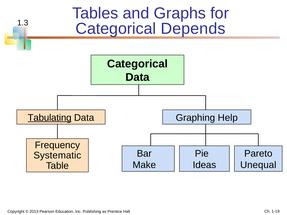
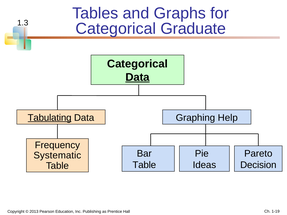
Depends: Depends -> Graduate (193, 29)
Data underline: none -> present (138, 77)
Make: Make -> Table (144, 165)
Unequal: Unequal -> Decision (258, 165)
